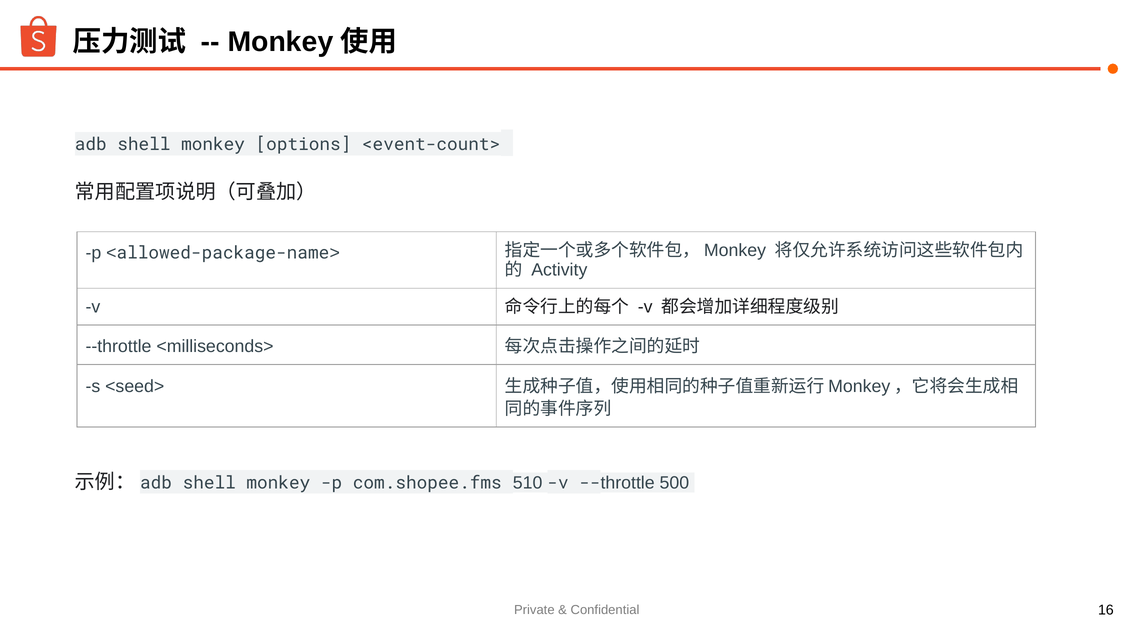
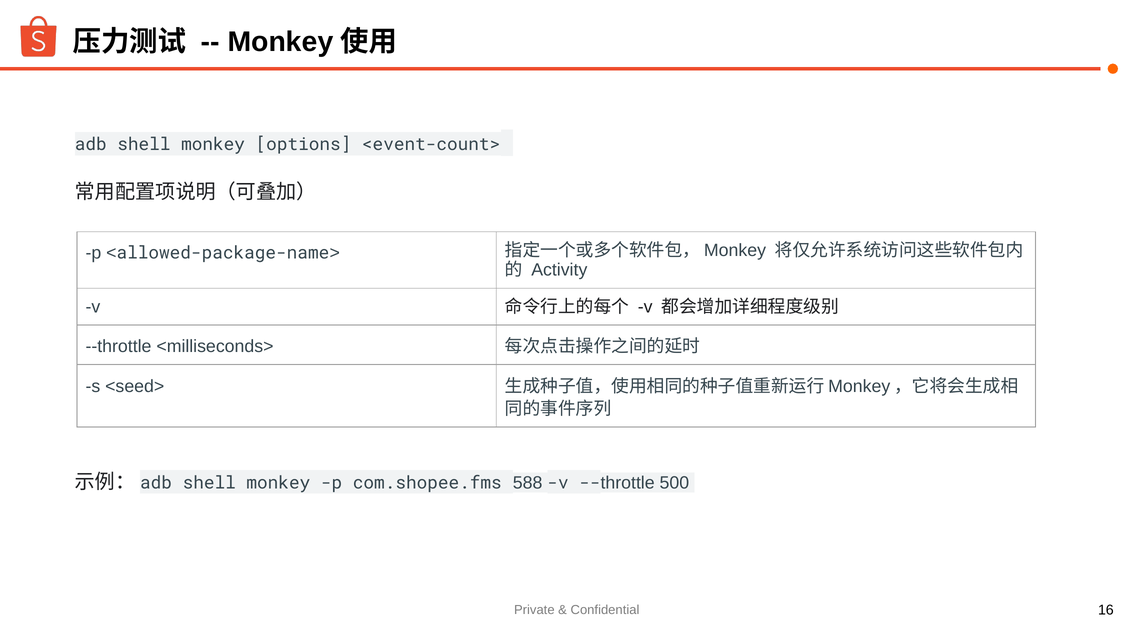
510: 510 -> 588 (528, 483)
